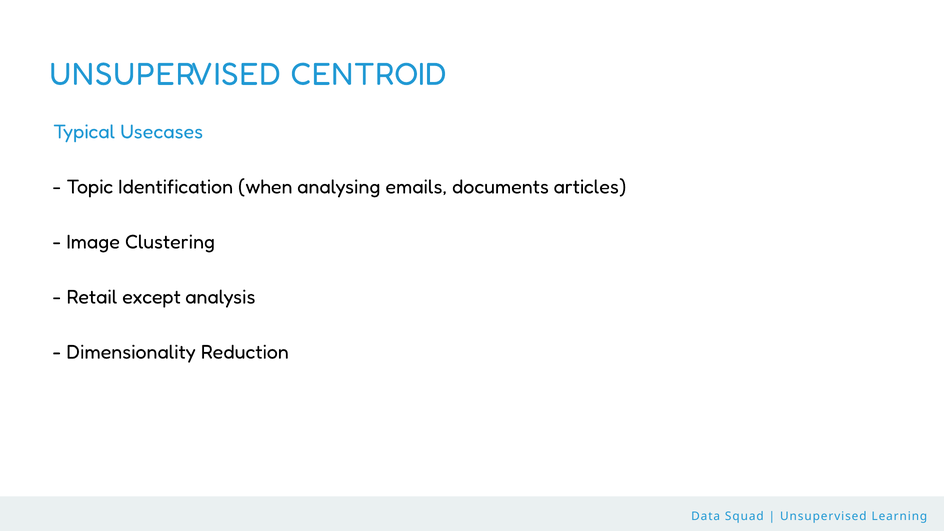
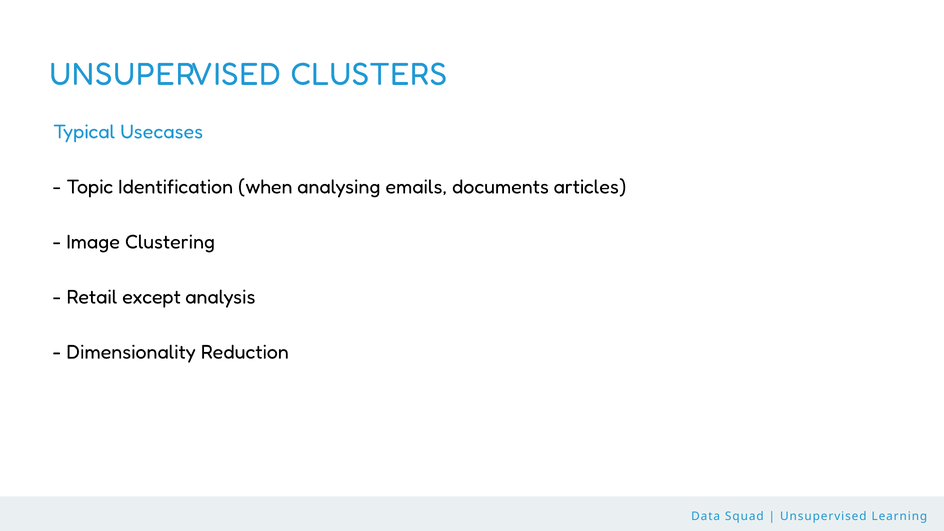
CENTROID: CENTROID -> CLUSTERS (369, 74)
